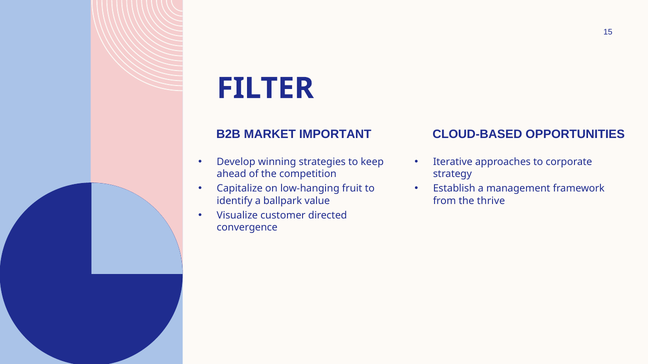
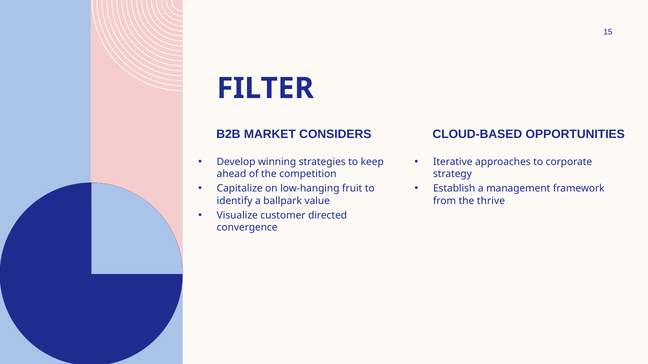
IMPORTANT: IMPORTANT -> CONSIDERS (335, 134)
